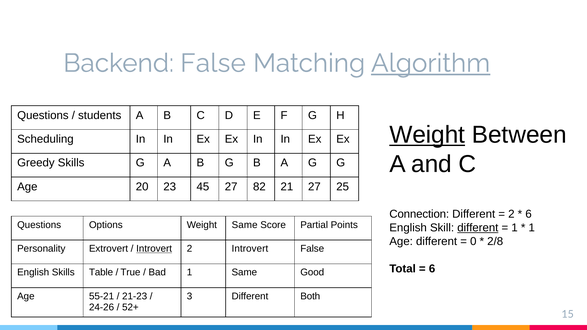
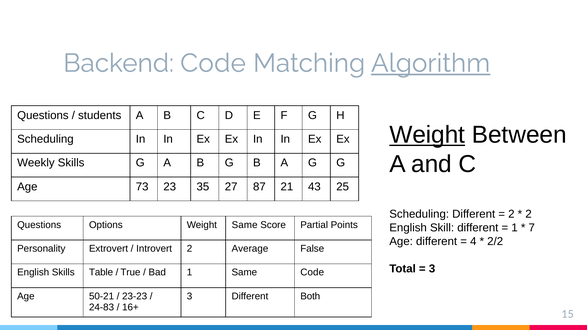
Backend False: False -> Code (213, 63)
Greedy: Greedy -> Weekly (36, 163)
20: 20 -> 73 (142, 187)
45: 45 -> 35 (203, 187)
82: 82 -> 87 (259, 187)
21 27: 27 -> 43 (314, 187)
Connection: Connection -> Scheduling (419, 214)
6: 6 -> 2 (529, 214)
different underline: present -> none (478, 228)
1: 1 -> 7 (532, 228)
0: 0 -> 4 (473, 242)
2/8: 2/8 -> 2/2 (495, 242)
Introvert underline: present -> none (154, 249)
2 Introvert: Introvert -> Average (250, 249)
6: 6 -> 3 (432, 269)
Same Good: Good -> Code (312, 273)
55-21: 55-21 -> 50-21 (102, 296)
21-23: 21-23 -> 23-23 (135, 296)
24-26: 24-26 -> 24-83 (102, 307)
52+: 52+ -> 16+ (130, 307)
